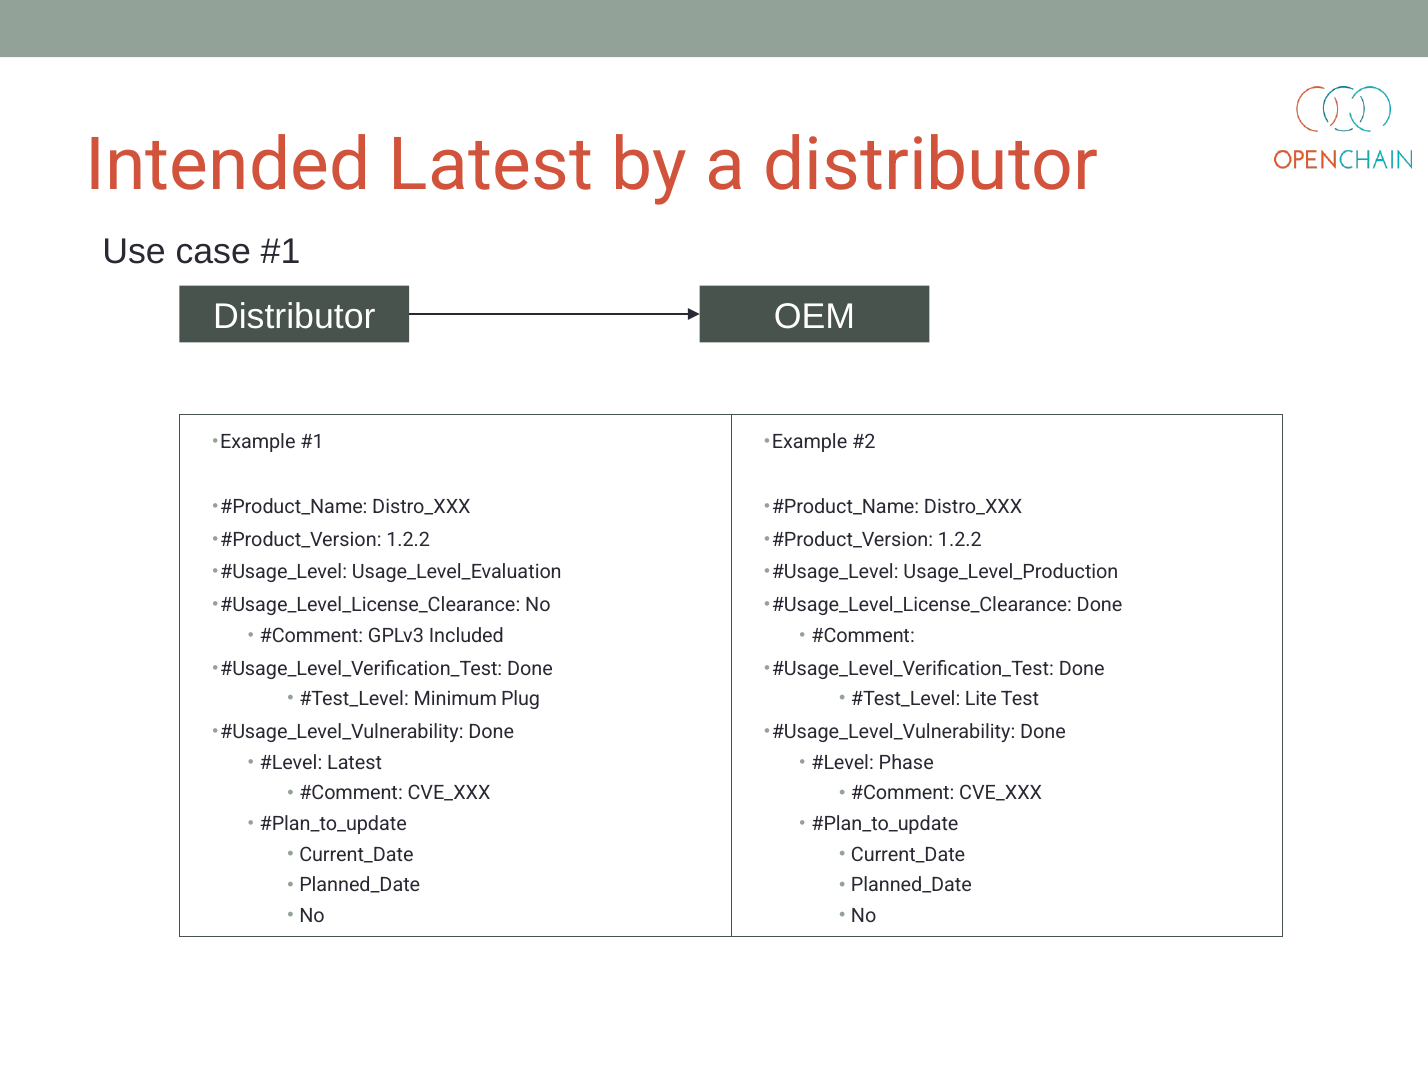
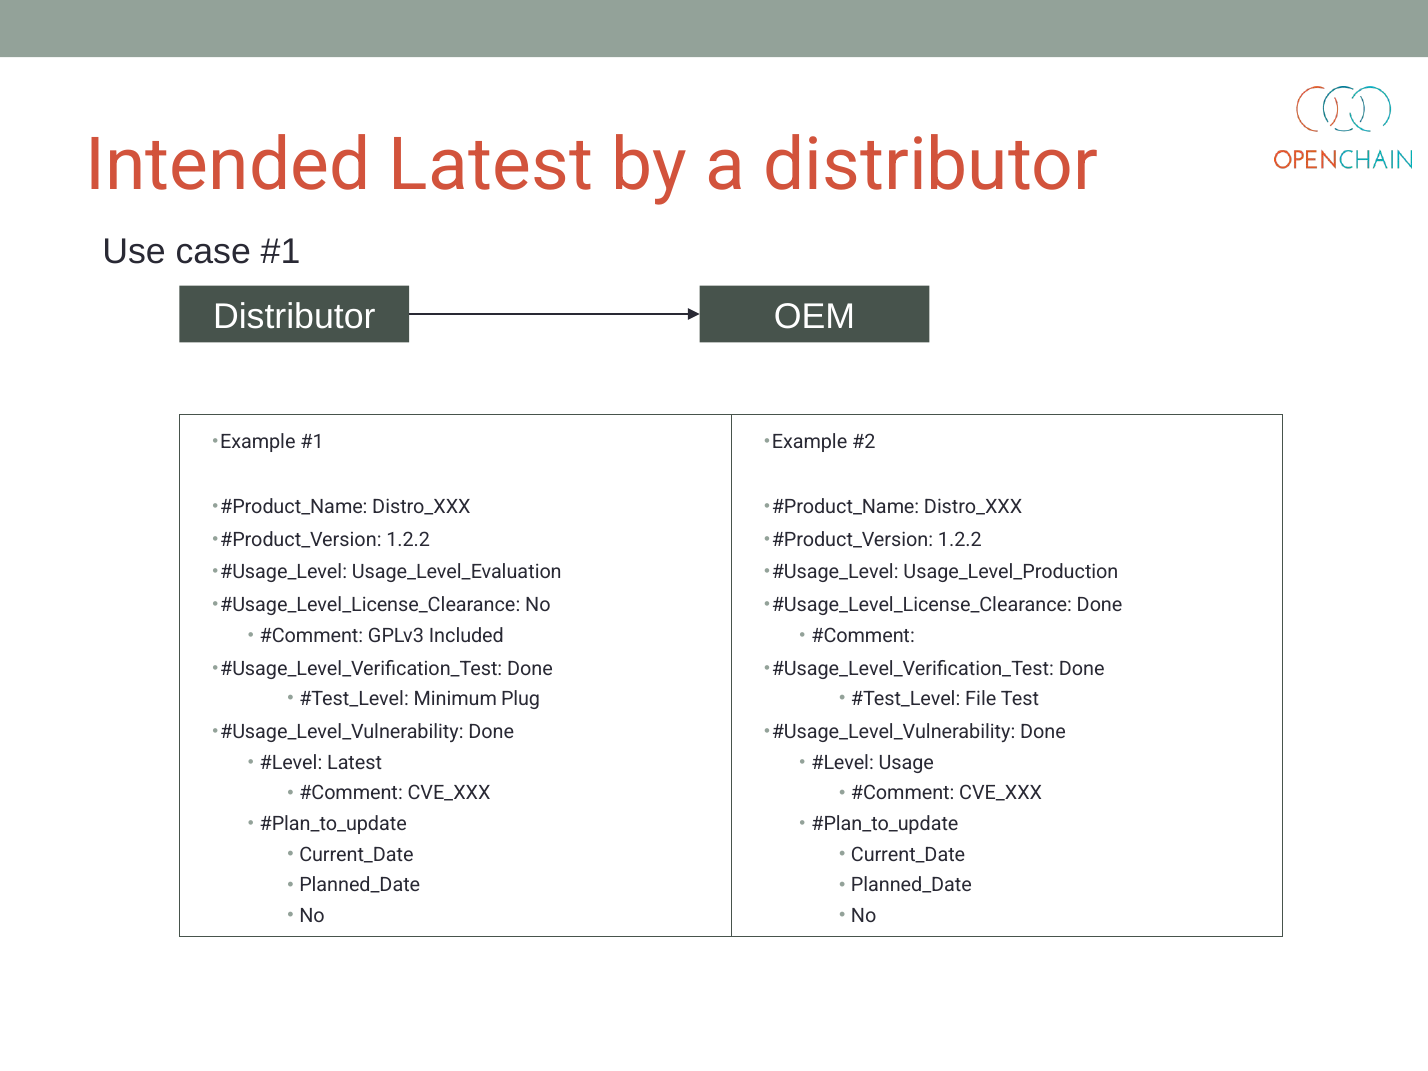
Lite: Lite -> File (981, 699)
Phase: Phase -> Usage (906, 763)
